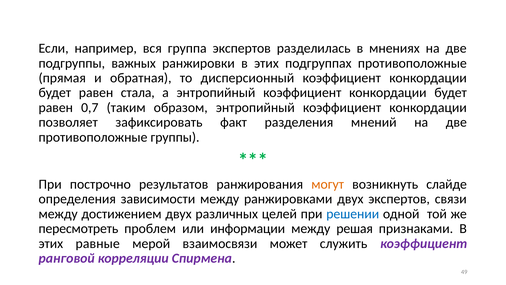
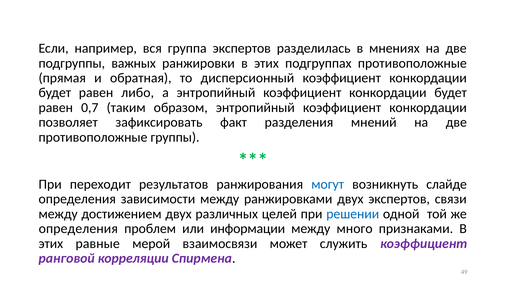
стала: стала -> либо (138, 93)
построчно: построчно -> переходит (100, 184)
могут colour: orange -> blue (328, 184)
пересмотреть: пересмотреть -> определения (78, 228)
решая: решая -> много (355, 228)
